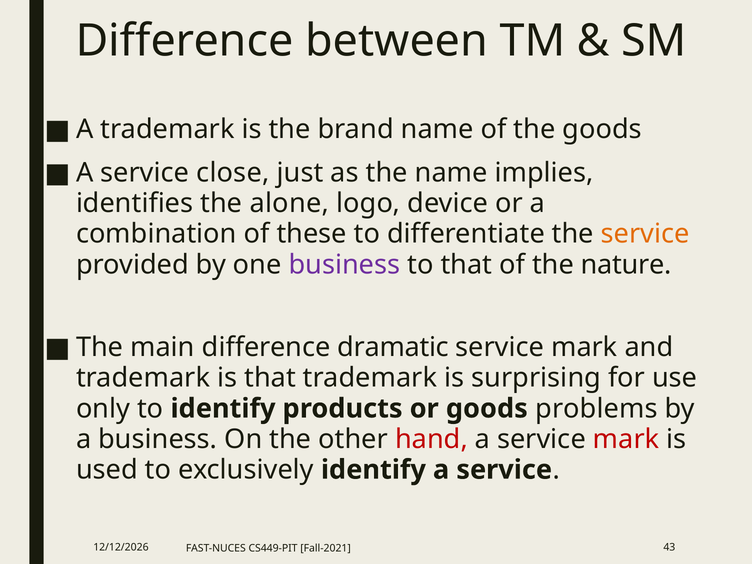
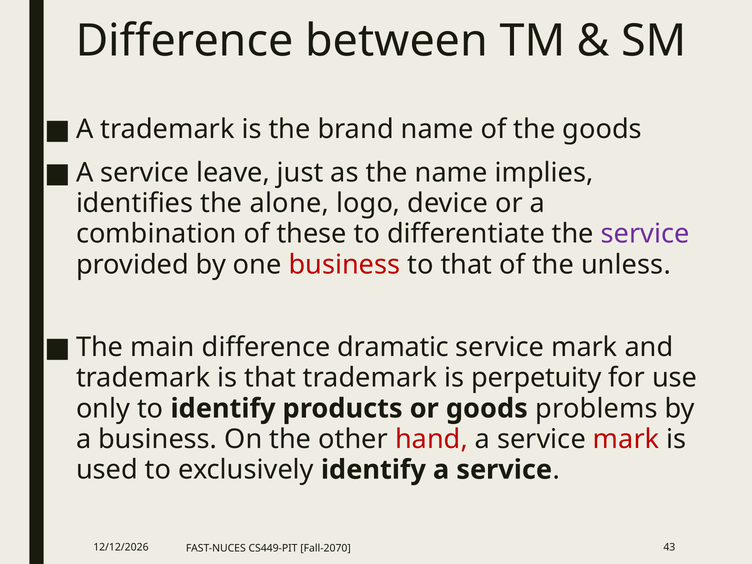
close: close -> leave (233, 173)
service colour: orange -> purple (645, 234)
business colour: purple -> red (344, 265)
nature: nature -> unless (626, 265)
surprising: surprising -> perpetuity (536, 378)
Fall-2021: Fall-2021 -> Fall-2070 (326, 548)
